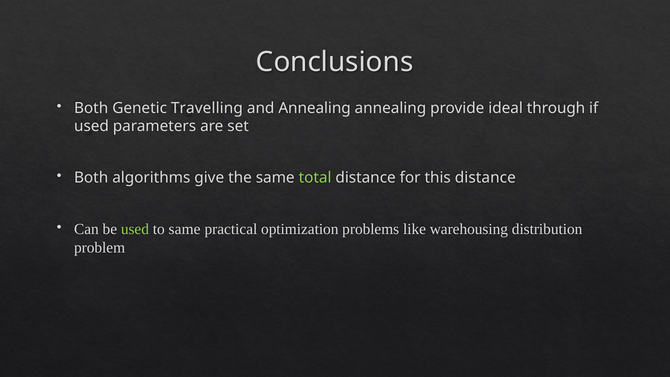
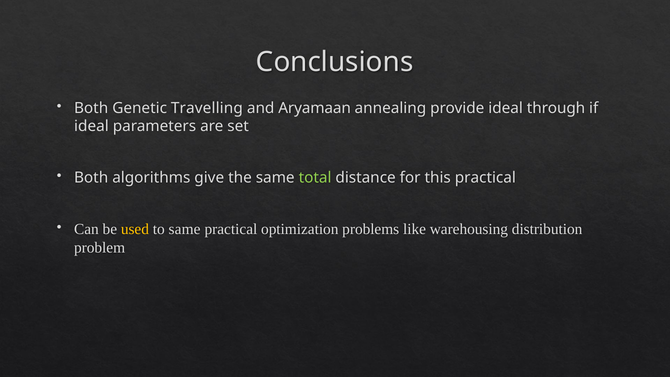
and Annealing: Annealing -> Aryamaan (315, 108)
used: used -> ideal (91, 126)
this distance: distance -> practical (485, 178)
used colour: light green -> yellow (135, 229)
